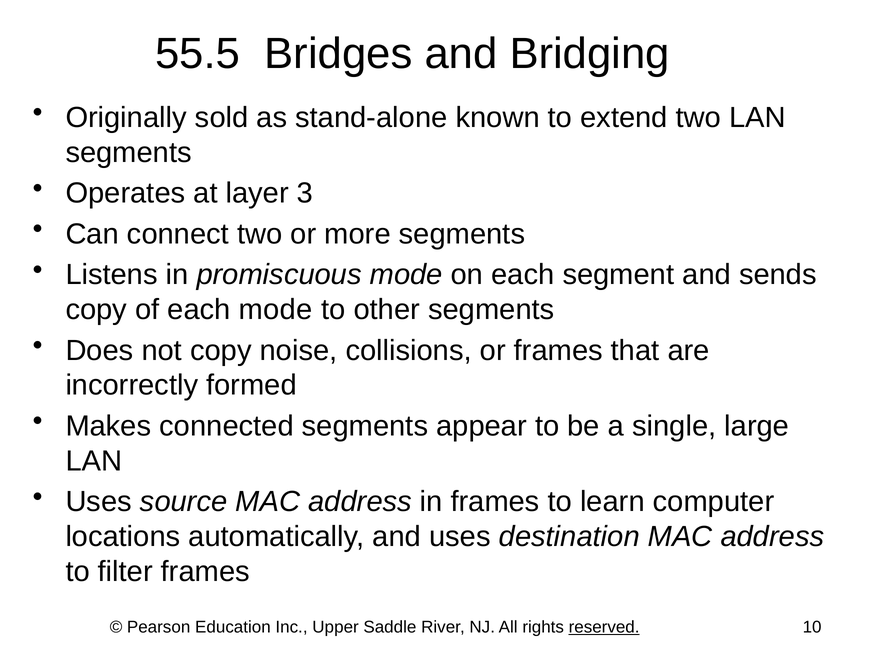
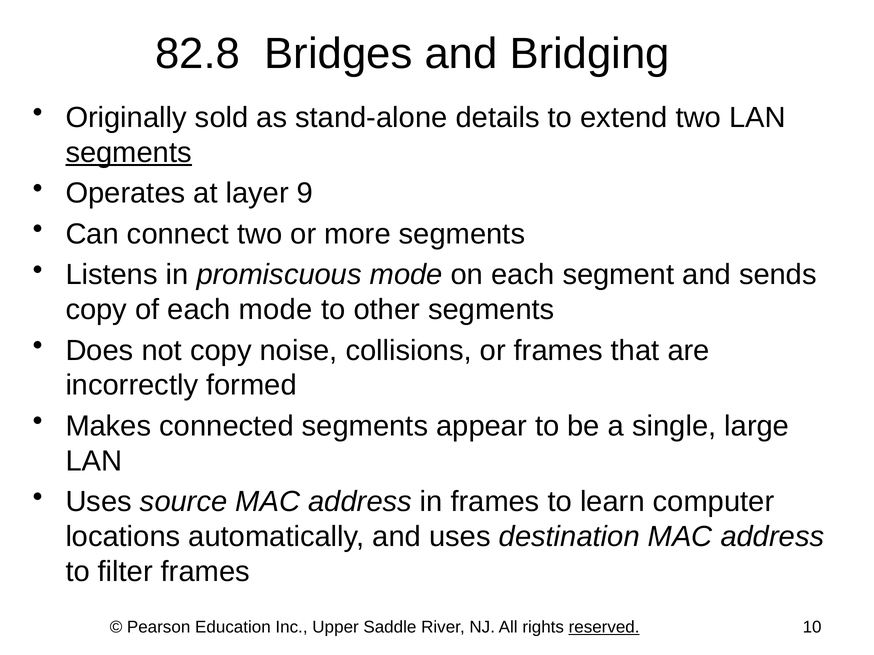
55.5: 55.5 -> 82.8 (198, 54)
known: known -> details (498, 118)
segments underline: none -> present (129, 153)
3: 3 -> 9 (305, 193)
